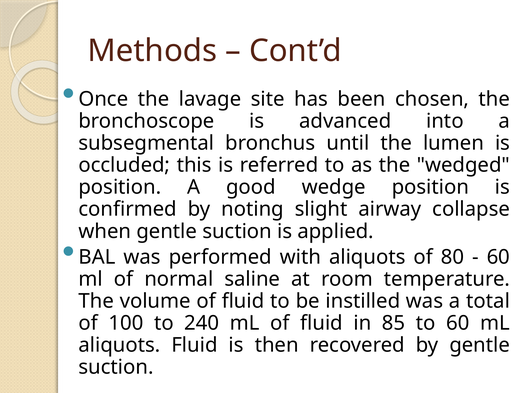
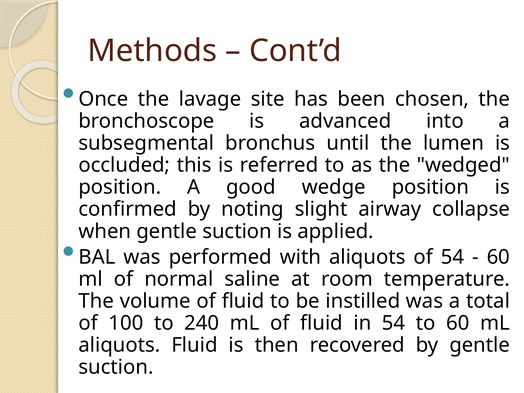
of 80: 80 -> 54 (452, 257)
in 85: 85 -> 54 (394, 323)
